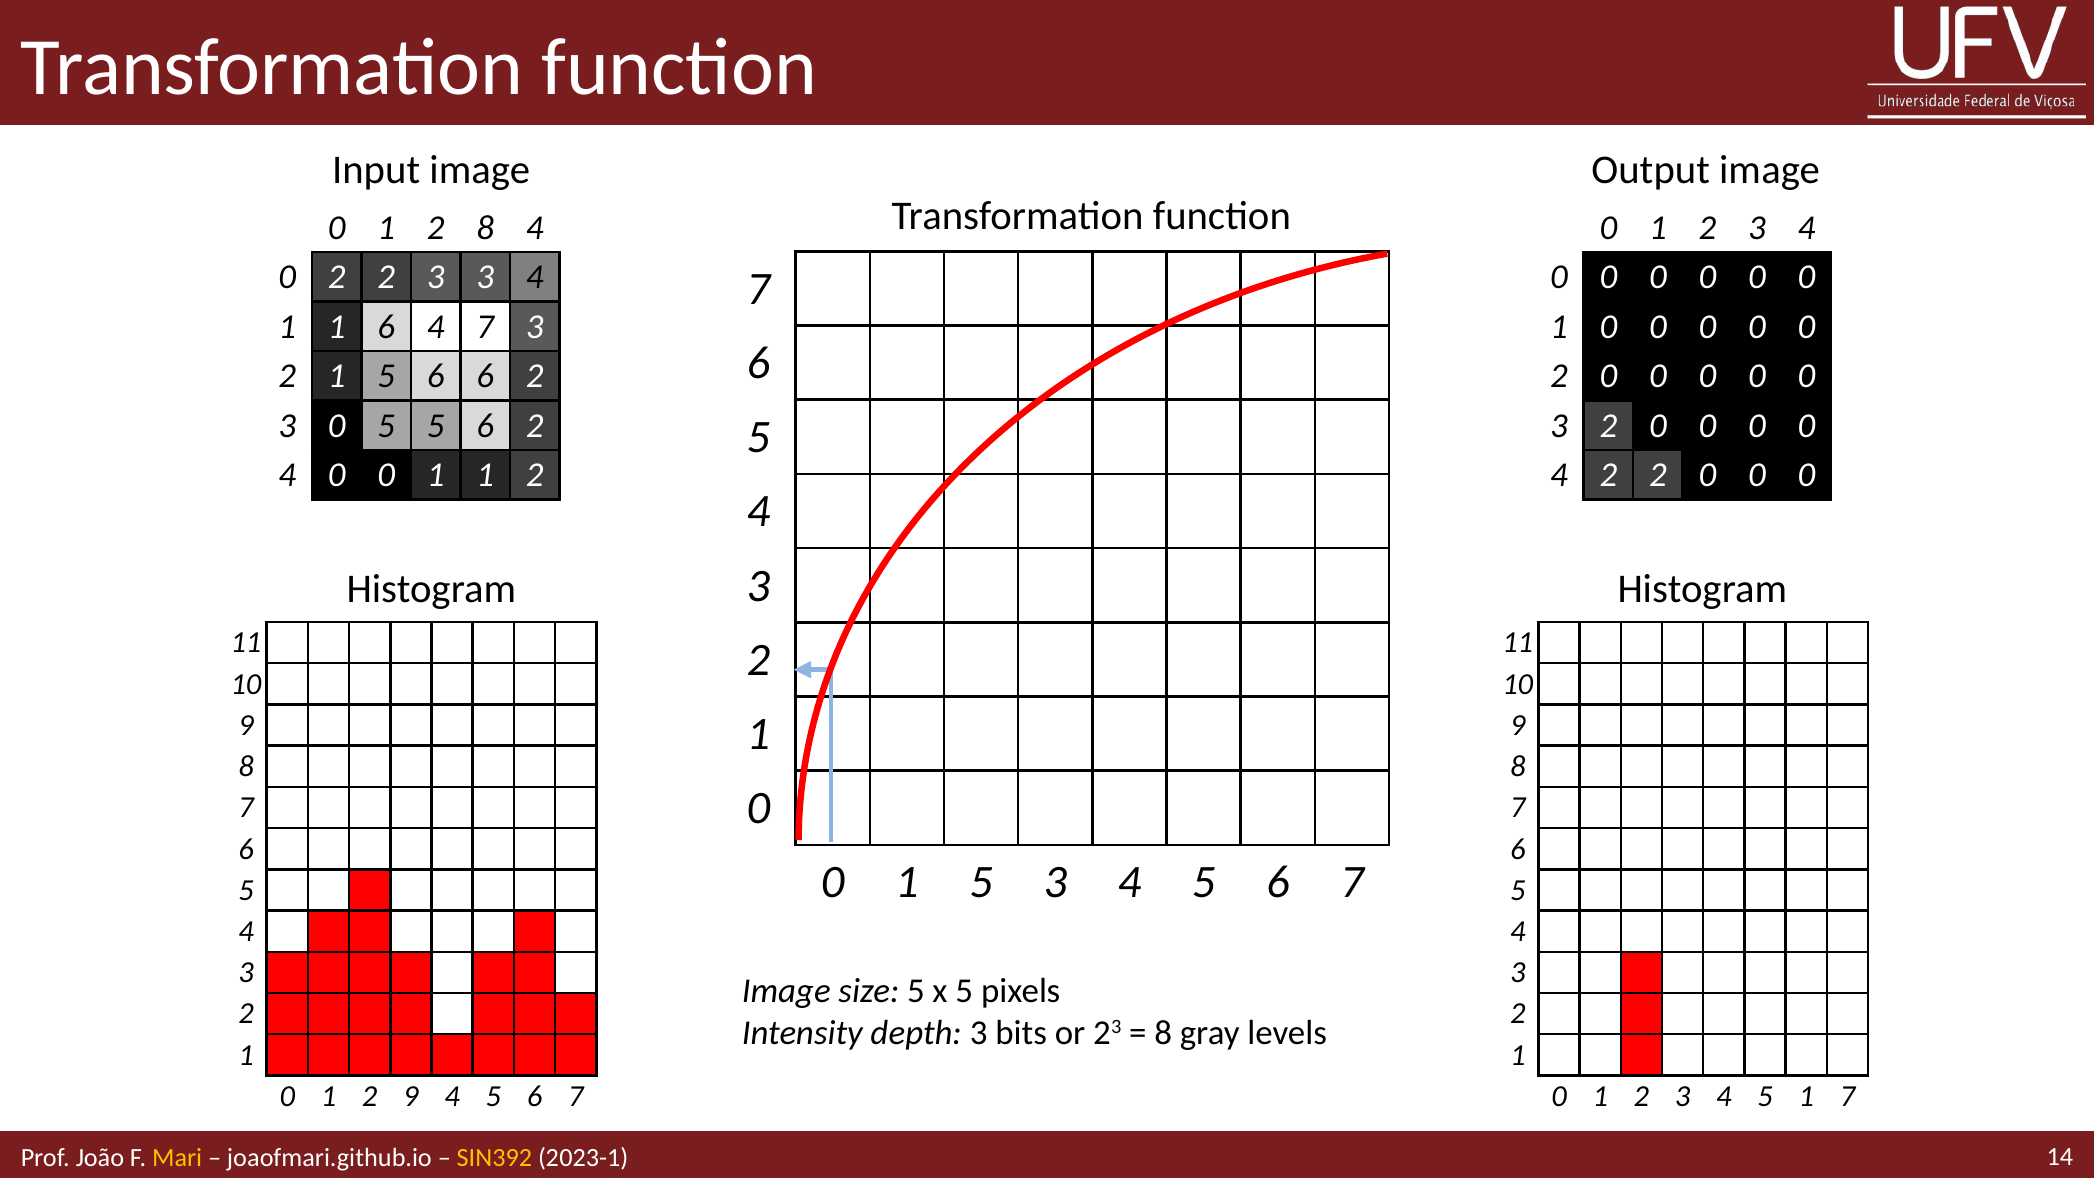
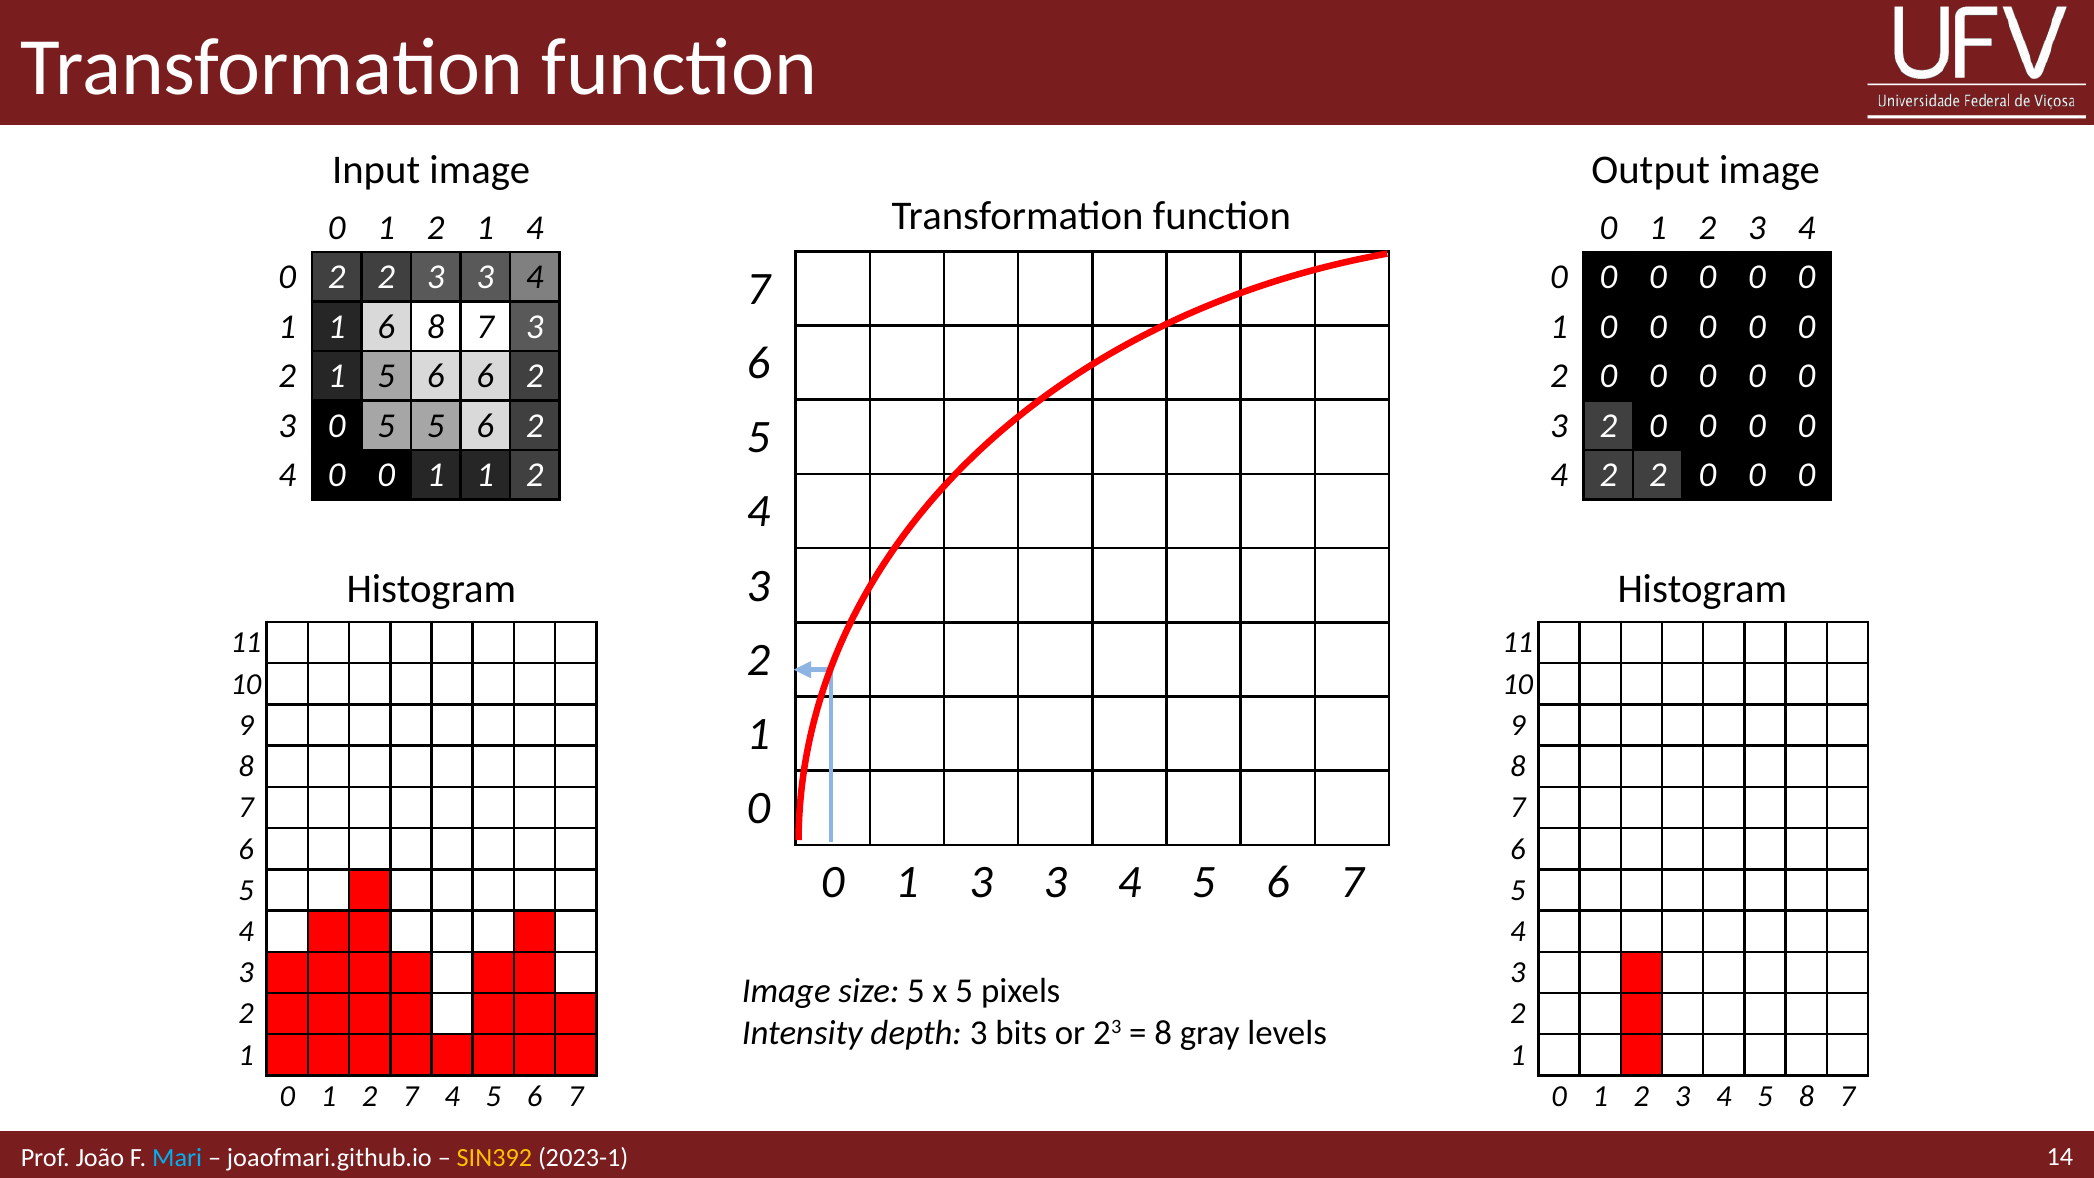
1 2 8: 8 -> 1 (485, 228)
6 4: 4 -> 8 (436, 327)
0 1 5: 5 -> 3 (981, 883)
2 9: 9 -> 7 (411, 1096)
5 1: 1 -> 8 (1806, 1096)
Mari colour: yellow -> light blue (177, 1157)
